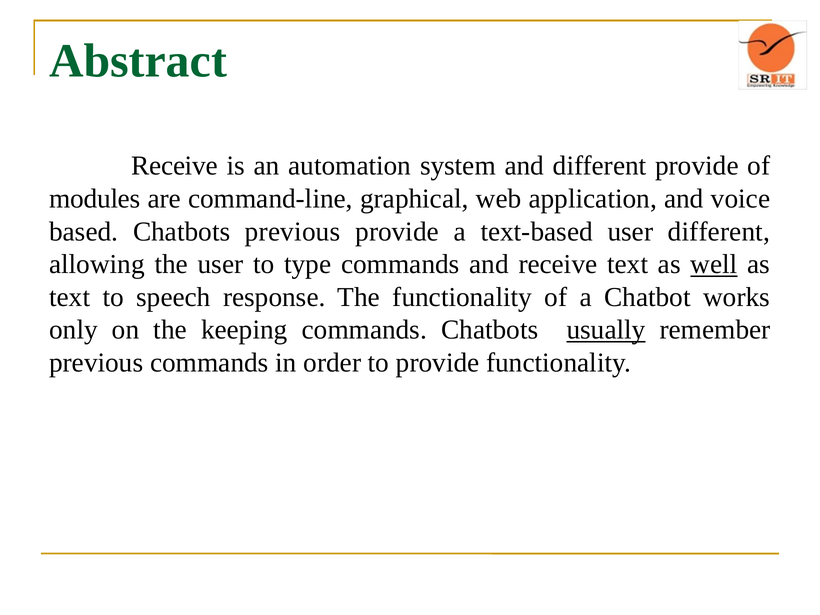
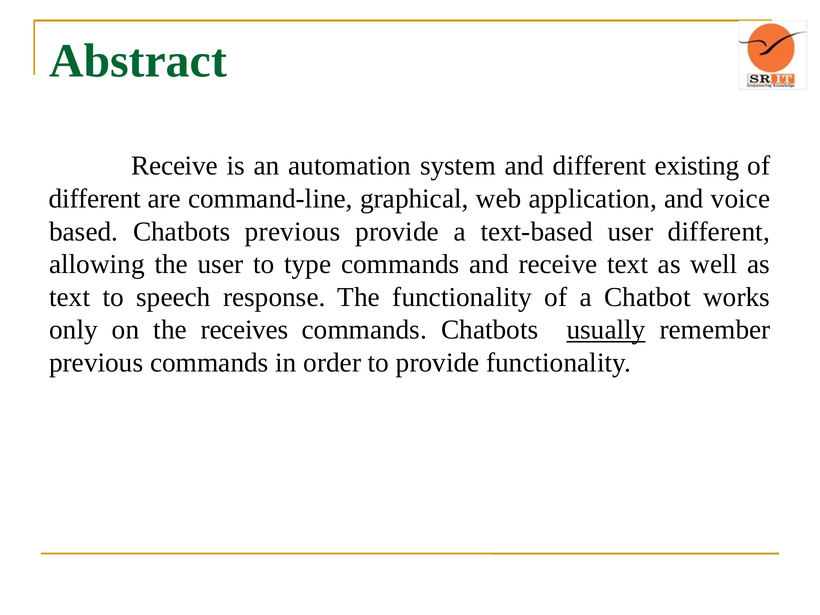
different provide: provide -> existing (697, 166)
modules: modules -> different (95, 199)
well underline: present -> none (714, 264)
keeping: keeping -> receives (244, 330)
